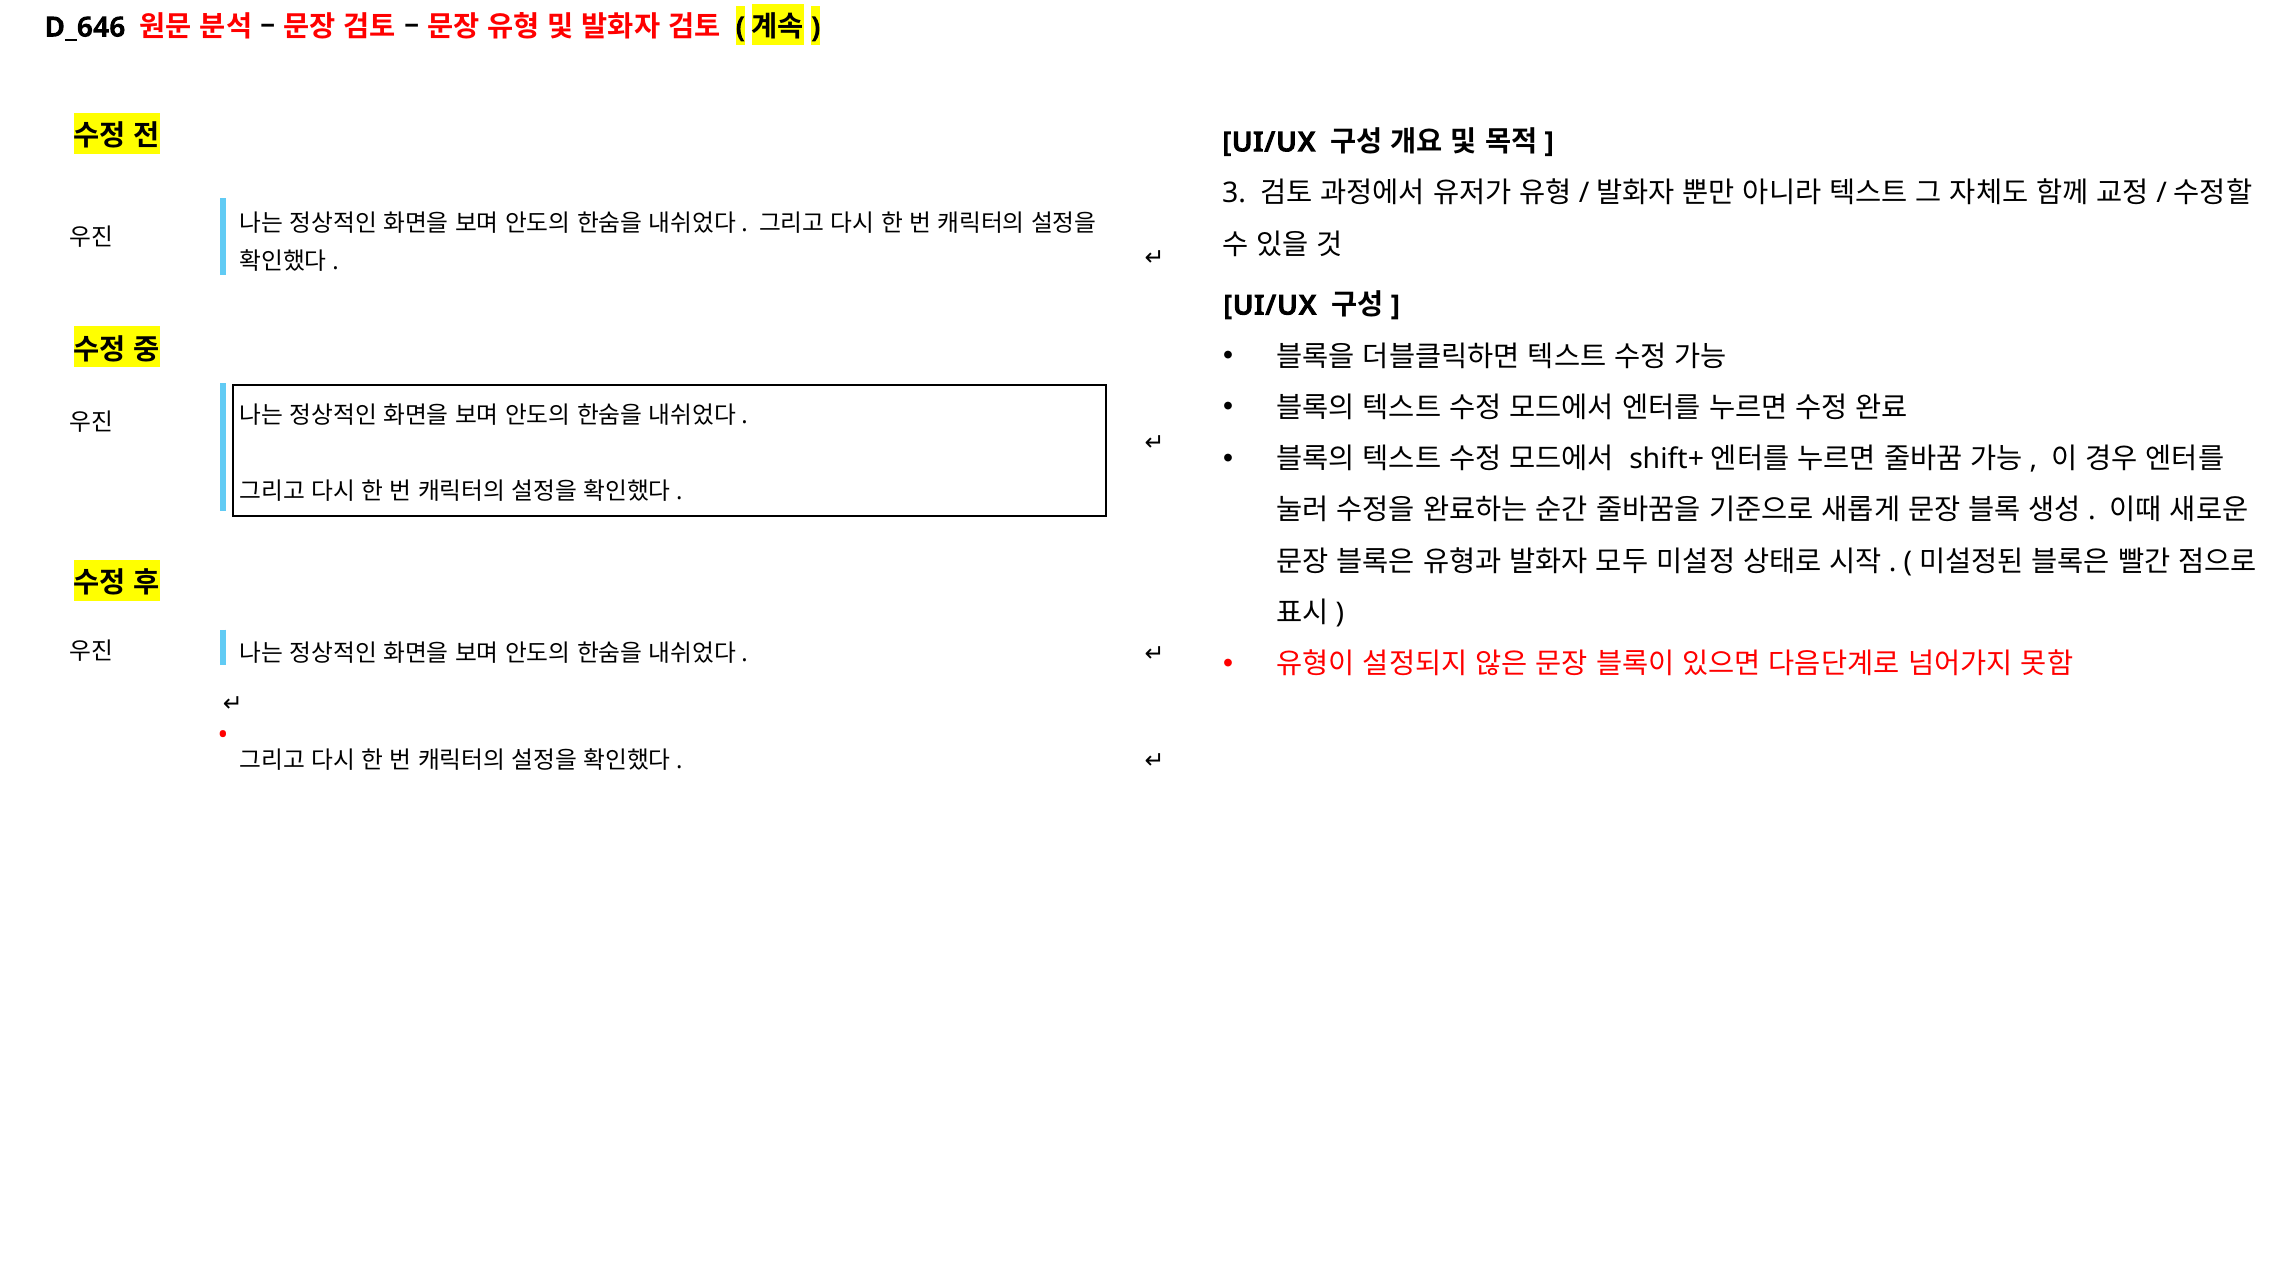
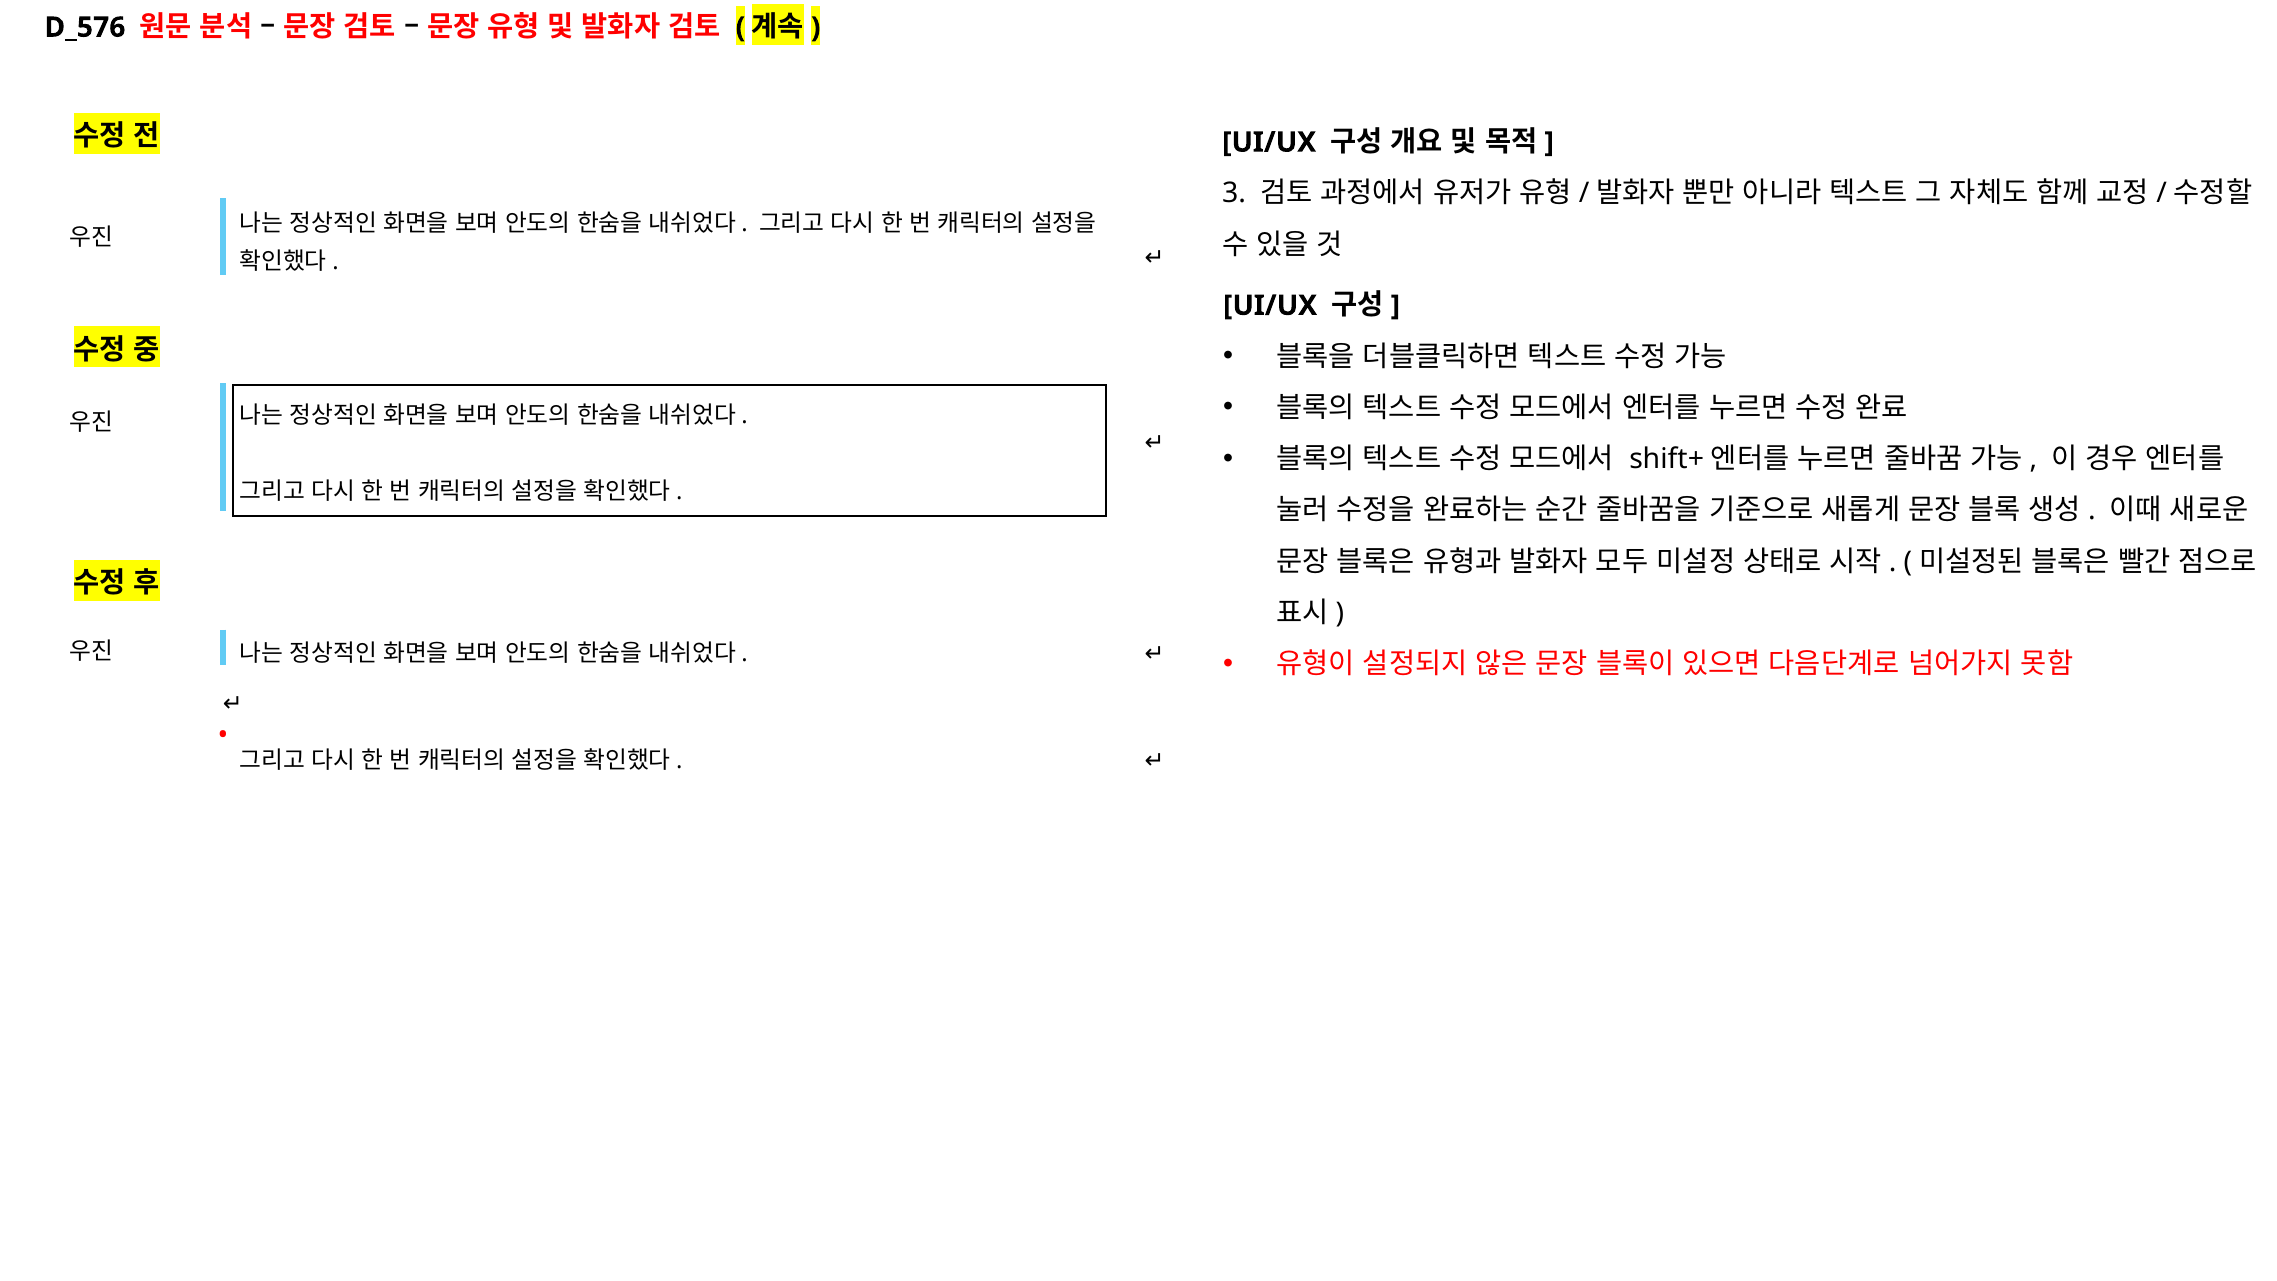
D_646: D_646 -> D_576 (85, 27)
